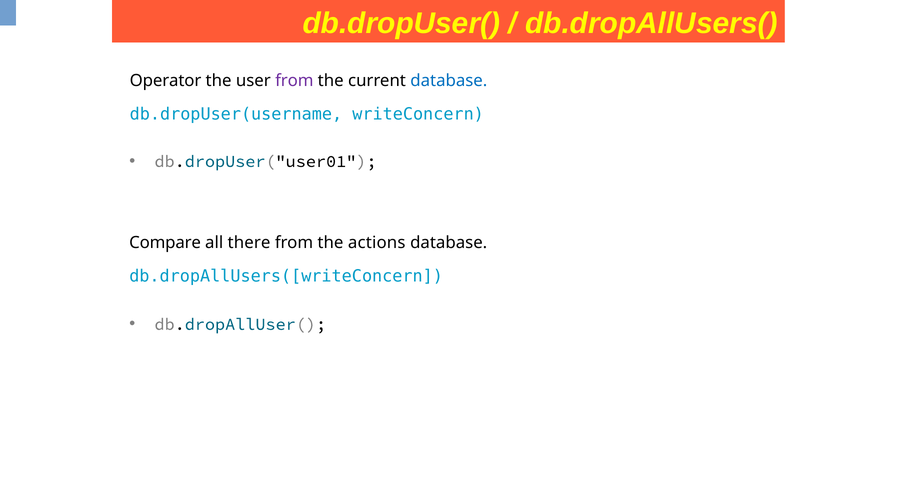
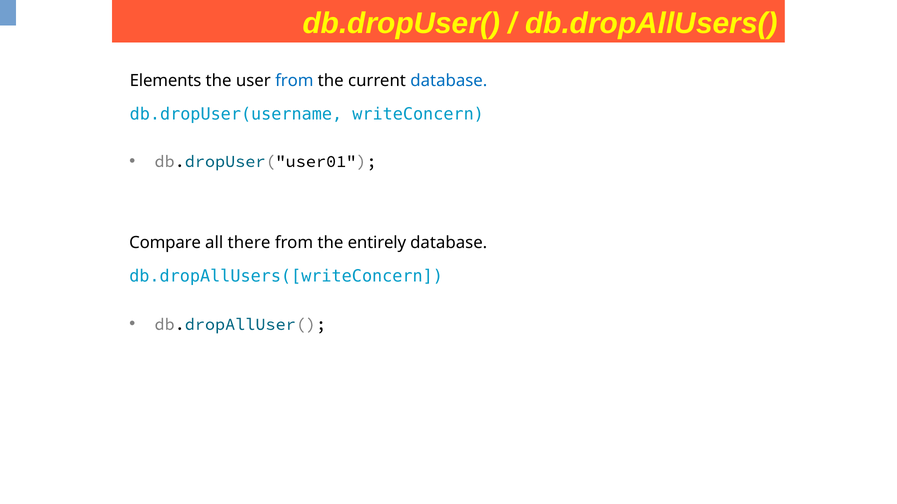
Operator: Operator -> Elements (166, 81)
from colour: purple -> blue (294, 81)
actions: actions -> entirely (377, 243)
